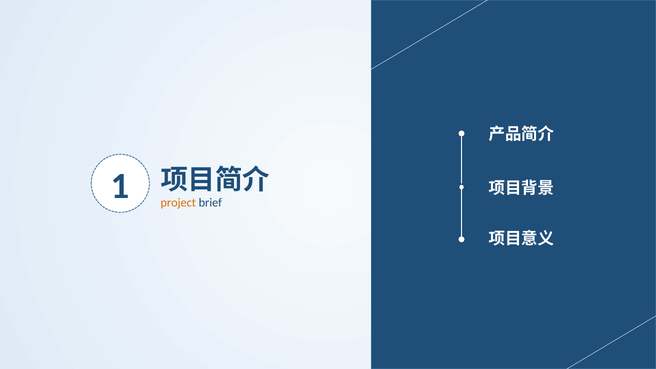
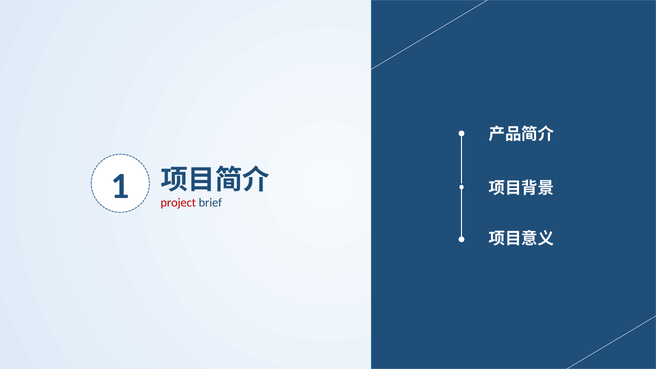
project colour: orange -> red (178, 203)
